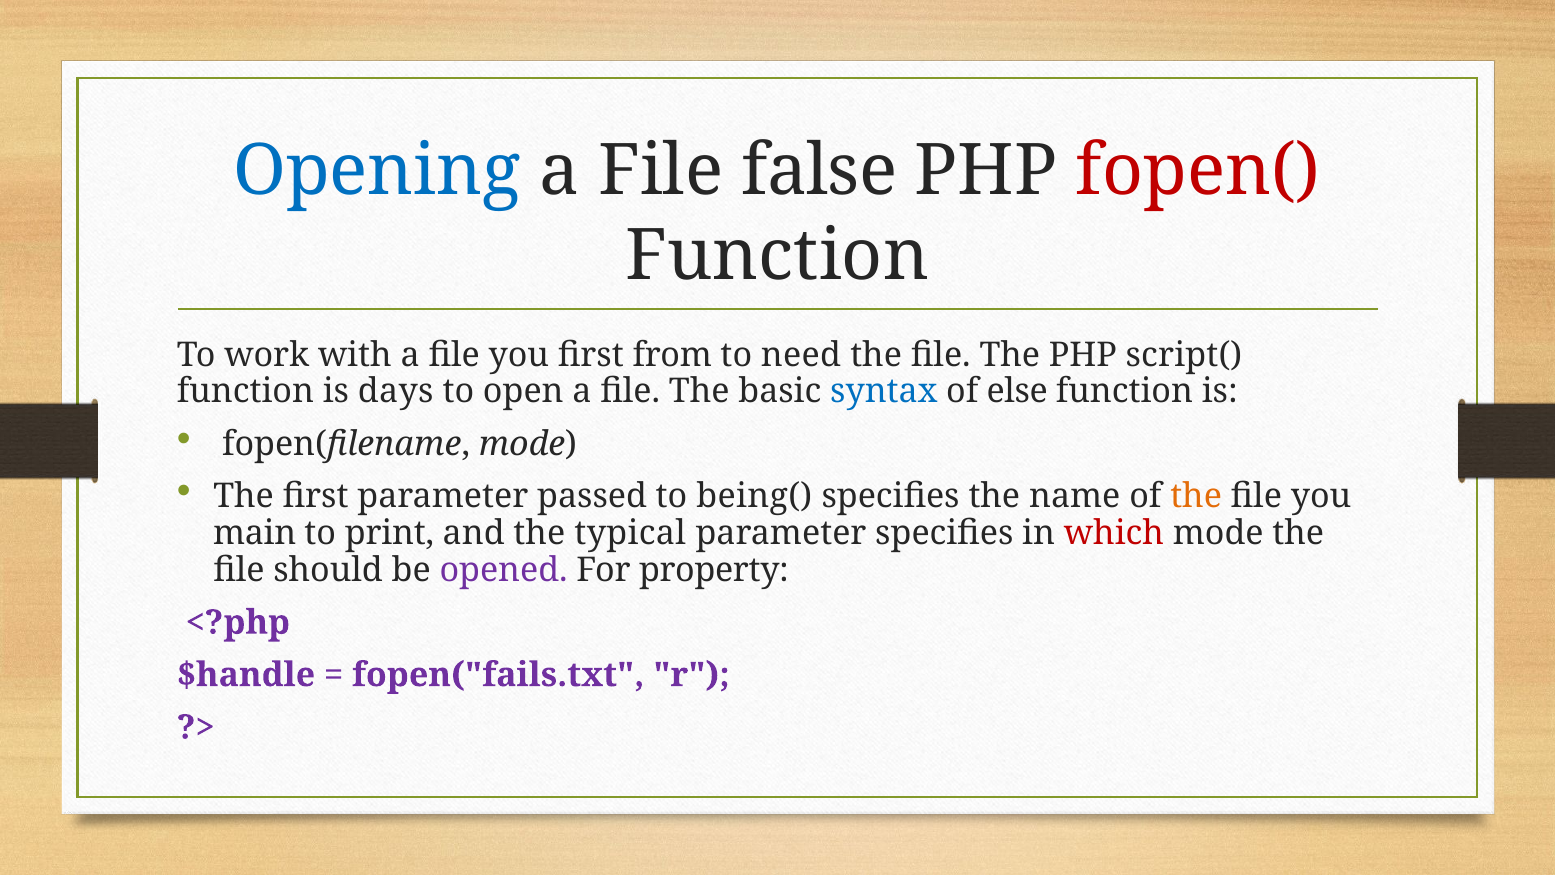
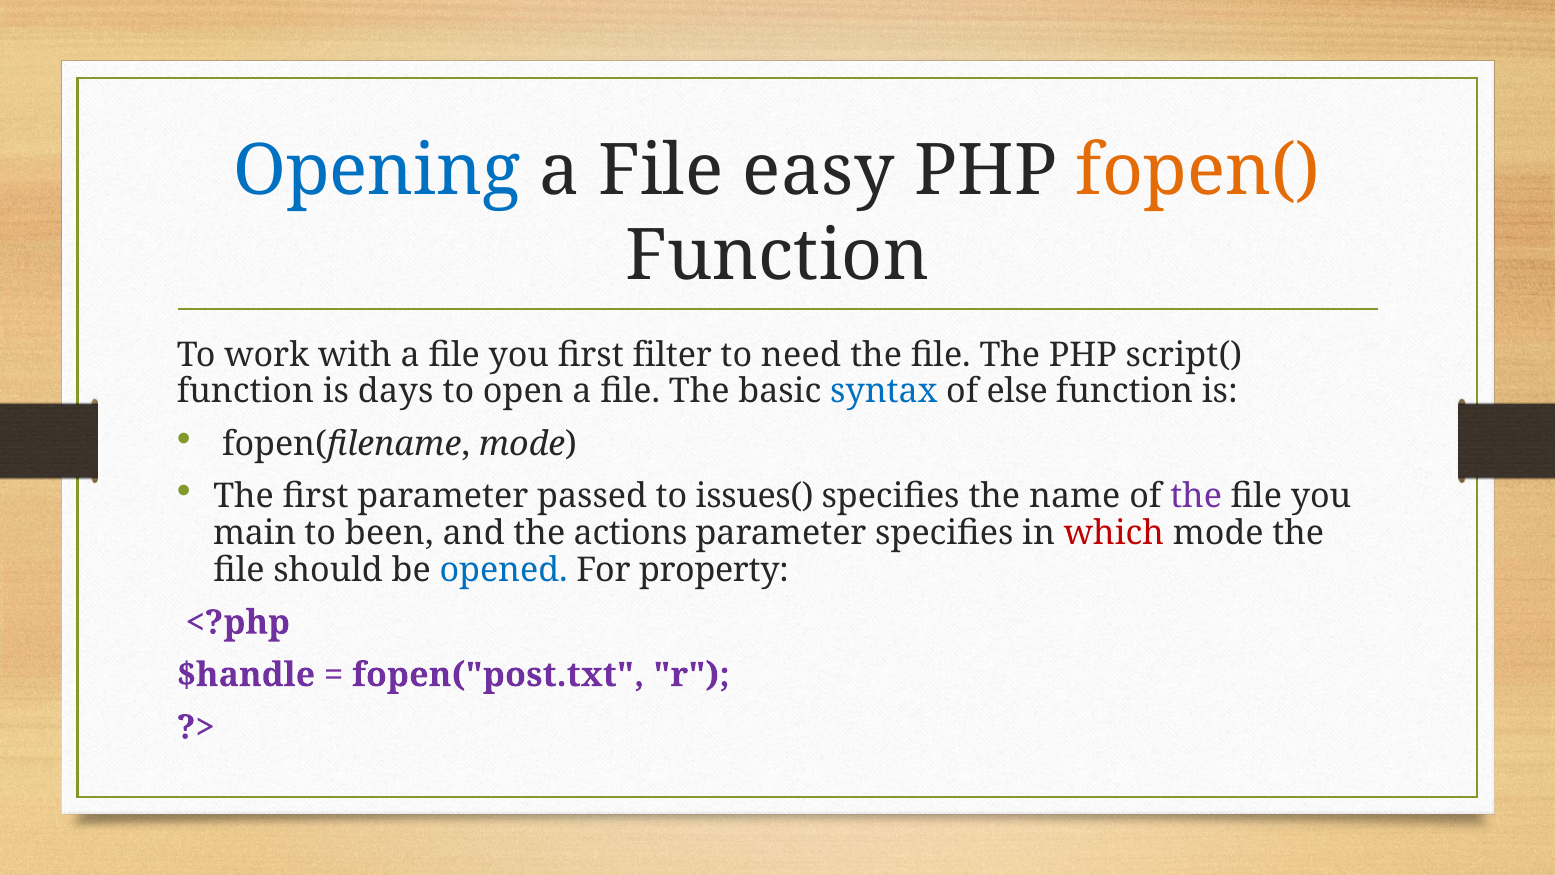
false: false -> easy (819, 171)
fopen( colour: red -> orange (1198, 171)
from: from -> filter (672, 355)
being(: being( -> issues( (755, 496)
the colour: orange -> purple (1196, 496)
print: print -> been (389, 533)
typical: typical -> actions (631, 533)
opened colour: purple -> blue (504, 570)
fopen("fails.txt: fopen("fails.txt -> fopen("post.txt (498, 675)
